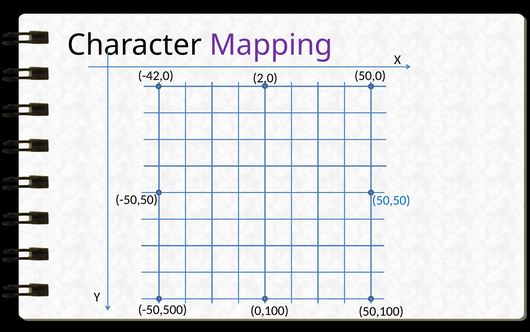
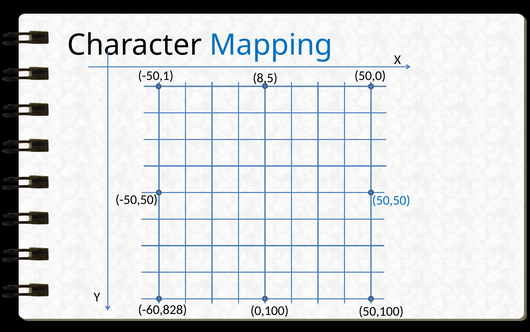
Mapping colour: purple -> blue (271, 45)
-42,0: -42,0 -> -50,1 (156, 76)
2,0: 2,0 -> 8,5 (265, 78)
-50,500: -50,500 -> -60,828 (163, 309)
